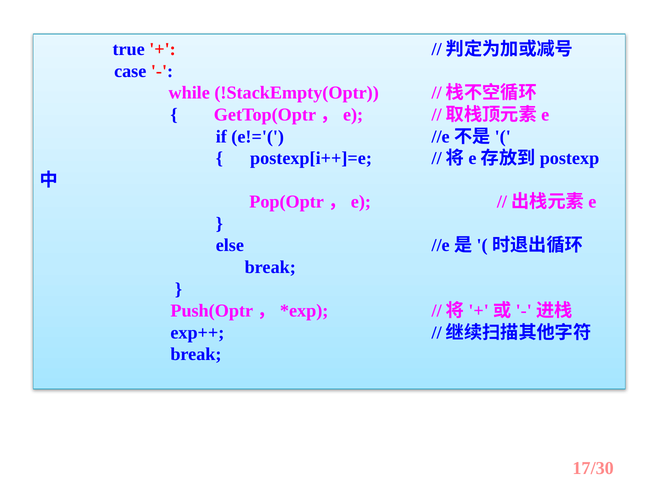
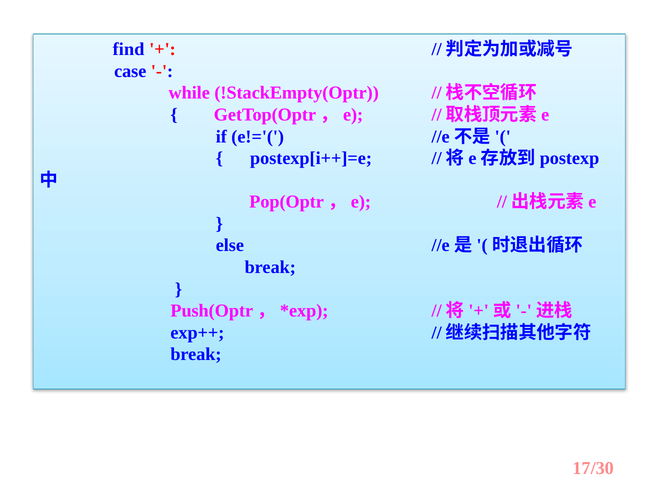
true: true -> find (129, 49)
